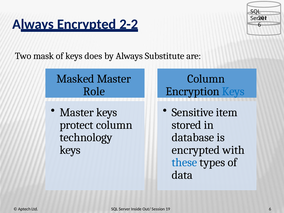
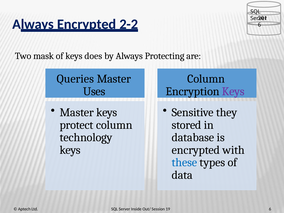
Substitute: Substitute -> Protecting (165, 56)
Masked: Masked -> Queries (75, 79)
Role: Role -> Uses (94, 91)
Keys colour: blue -> purple (233, 91)
item: item -> they (227, 112)
